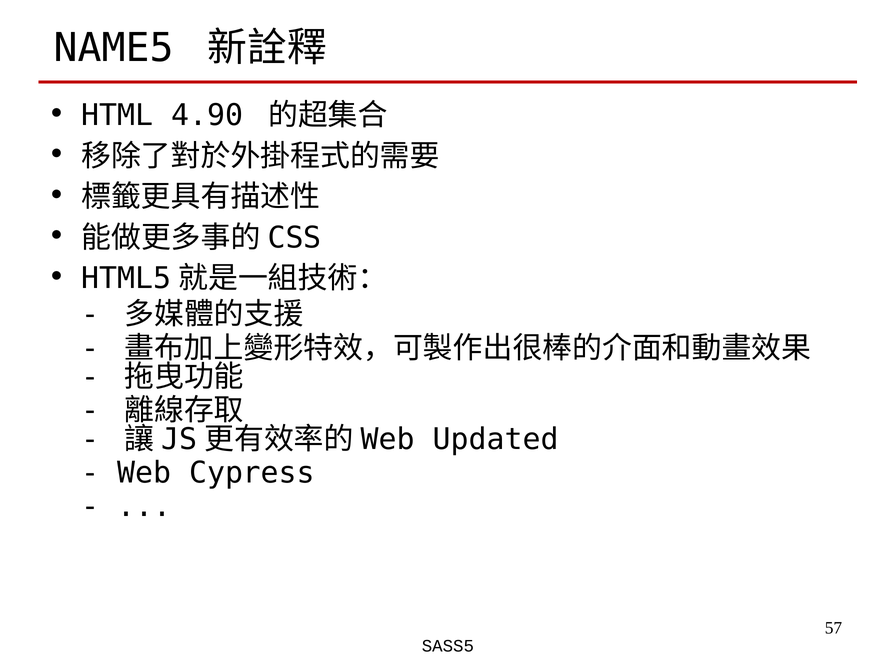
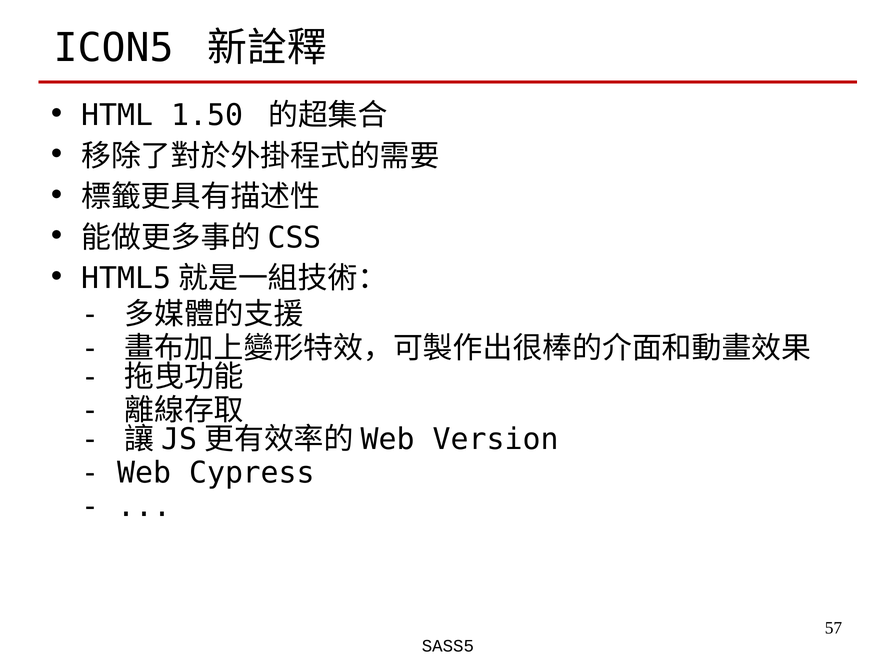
NAME5: NAME5 -> ICON5 (114, 48)
4.90: 4.90 -> 1.50 (207, 115)
Updated: Updated -> Version (496, 439)
